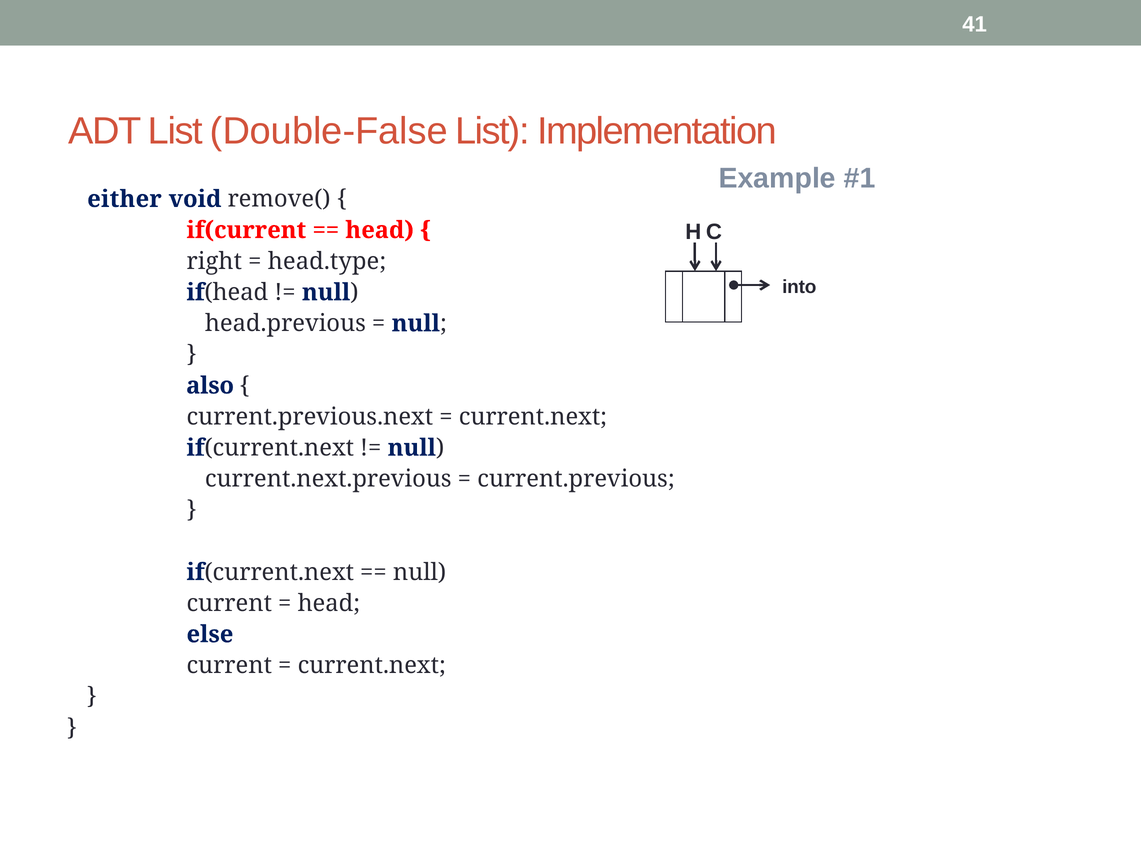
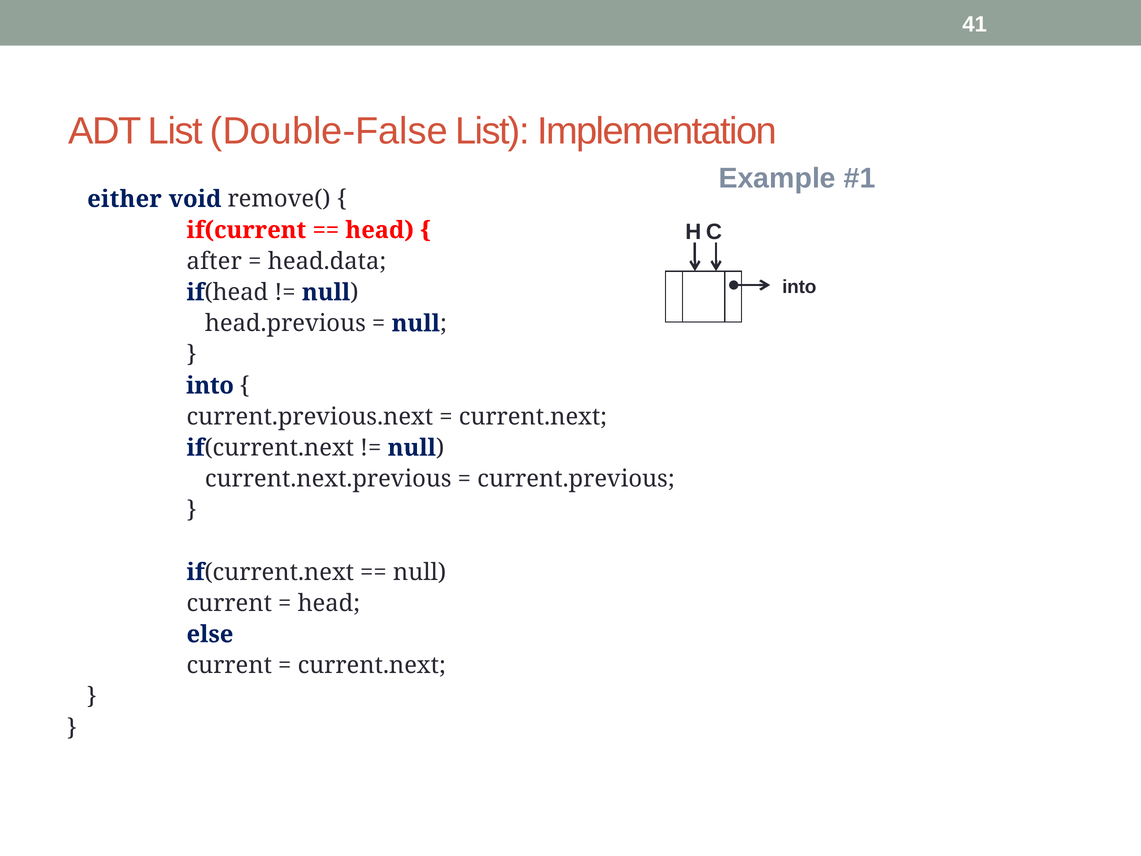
right: right -> after (214, 261)
head.type: head.type -> head.data (327, 261)
also: also -> into (210, 386)
